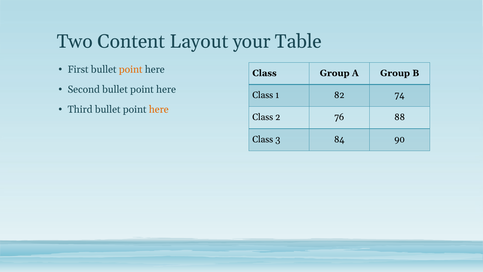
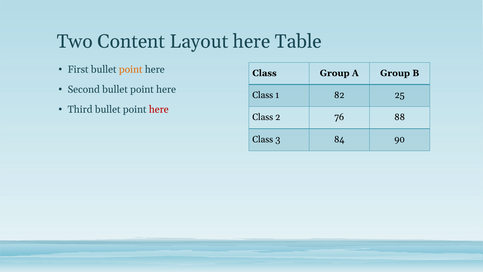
Layout your: your -> here (252, 41)
74: 74 -> 25 (400, 95)
here colour: orange -> red (159, 109)
